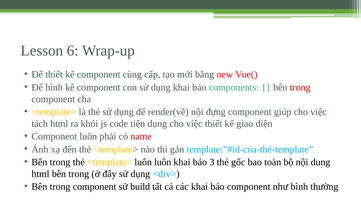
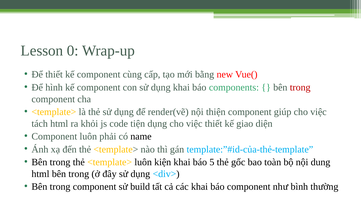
6: 6 -> 0 (73, 51)
đựng: đựng -> thiện (216, 112)
name colour: red -> black (141, 136)
luôn luôn: luôn -> kiện (163, 162)
3: 3 -> 5 (212, 162)
